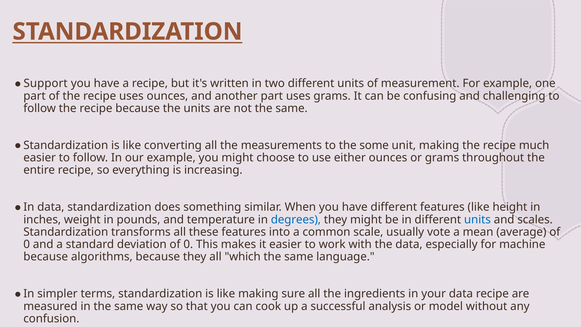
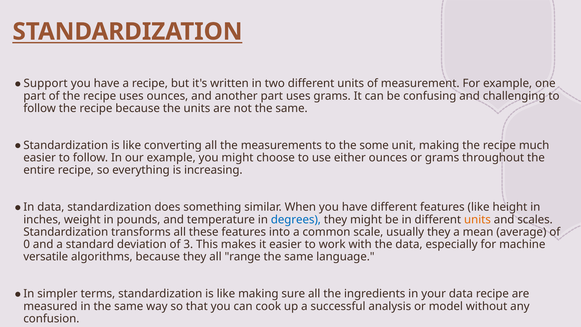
units colour: blue -> orange (477, 219)
usually vote: vote -> they (439, 232)
deviation of 0: 0 -> 3 (188, 244)
because: because -> versatile (46, 257)
which: which -> range (243, 257)
